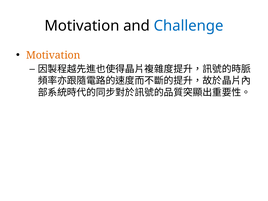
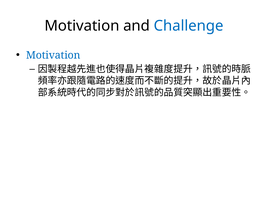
Motivation colour: orange -> blue (53, 55)
